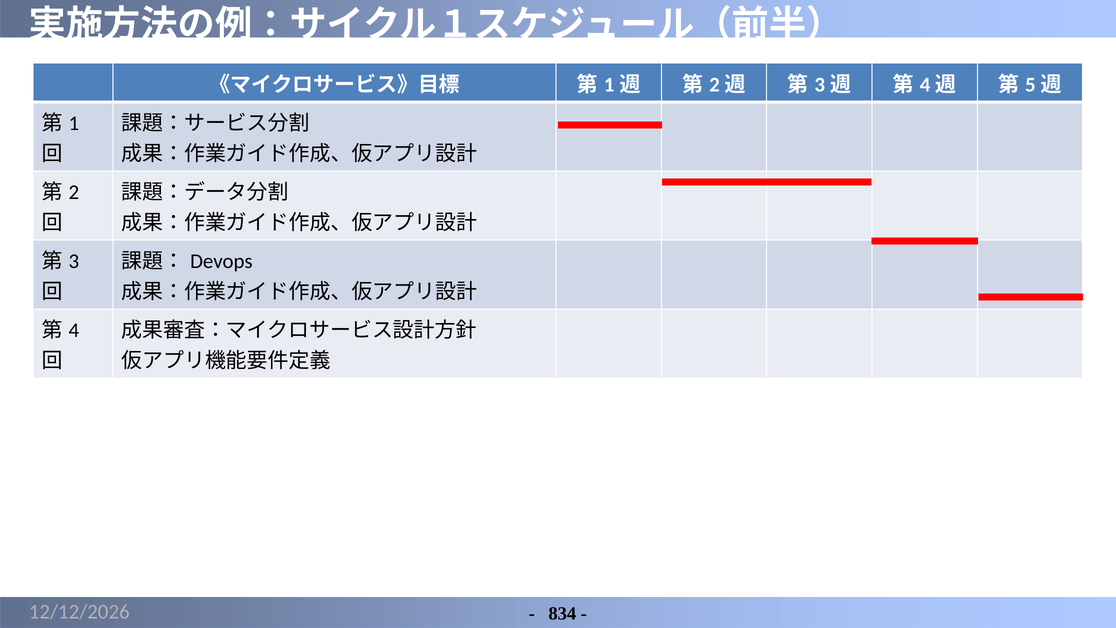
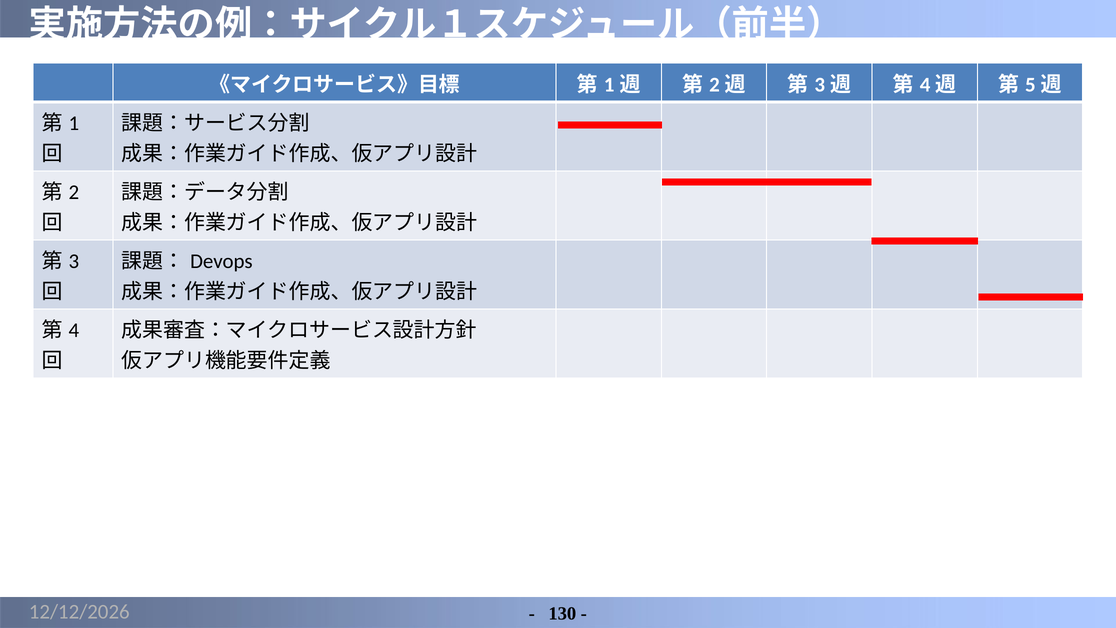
834: 834 -> 130 (562, 614)
